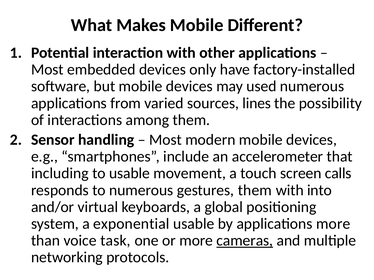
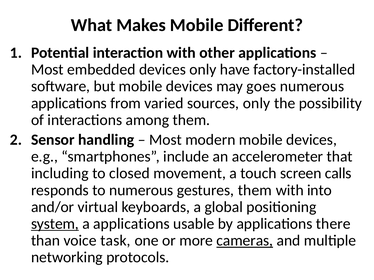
used: used -> goes (261, 86)
sources lines: lines -> only (257, 103)
to usable: usable -> closed (129, 174)
system underline: none -> present (55, 224)
a exponential: exponential -> applications (131, 224)
applications more: more -> there (333, 224)
